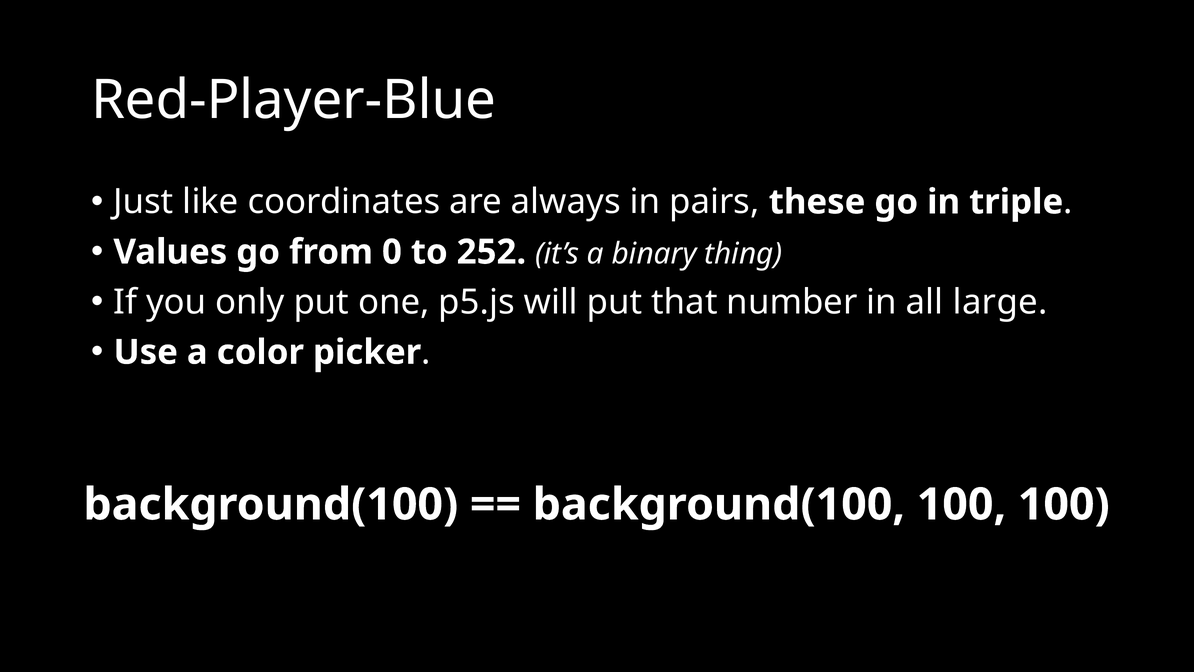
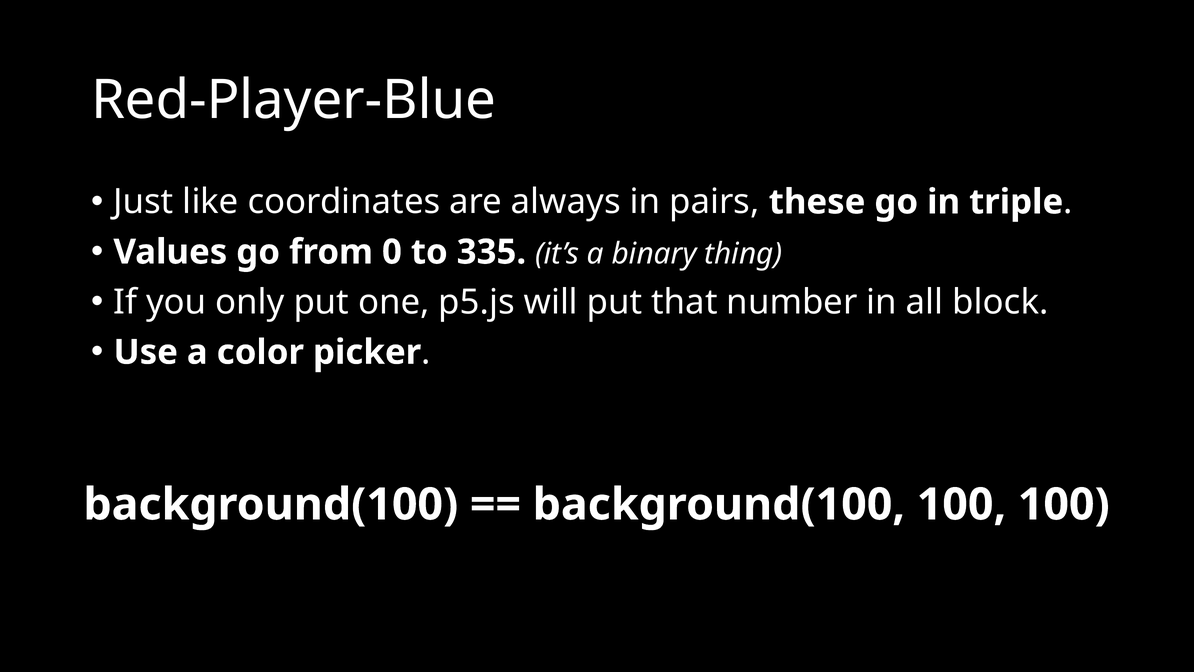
252: 252 -> 335 (491, 252)
large: large -> block (1000, 302)
